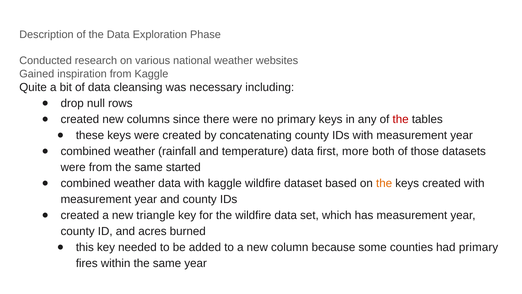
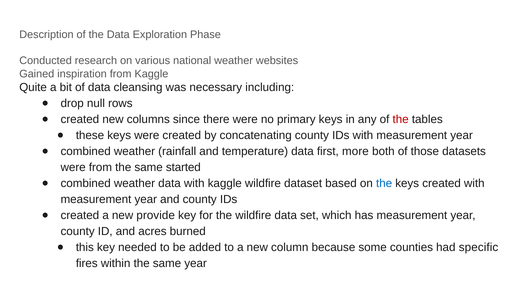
the colour: orange -> blue (384, 183)
triangle: triangle -> provide (156, 215)
had primary: primary -> specific (479, 247)
